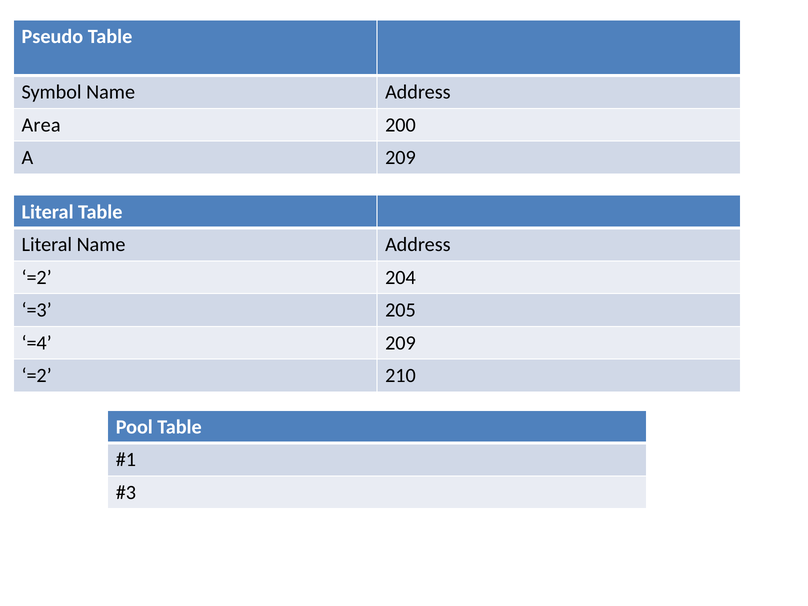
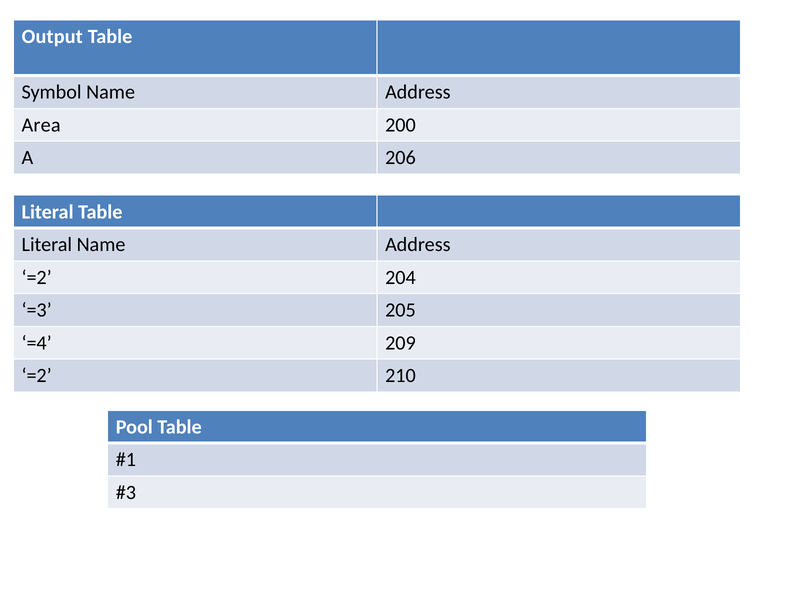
Pseudo: Pseudo -> Output (52, 37)
A 209: 209 -> 206 (400, 158)
